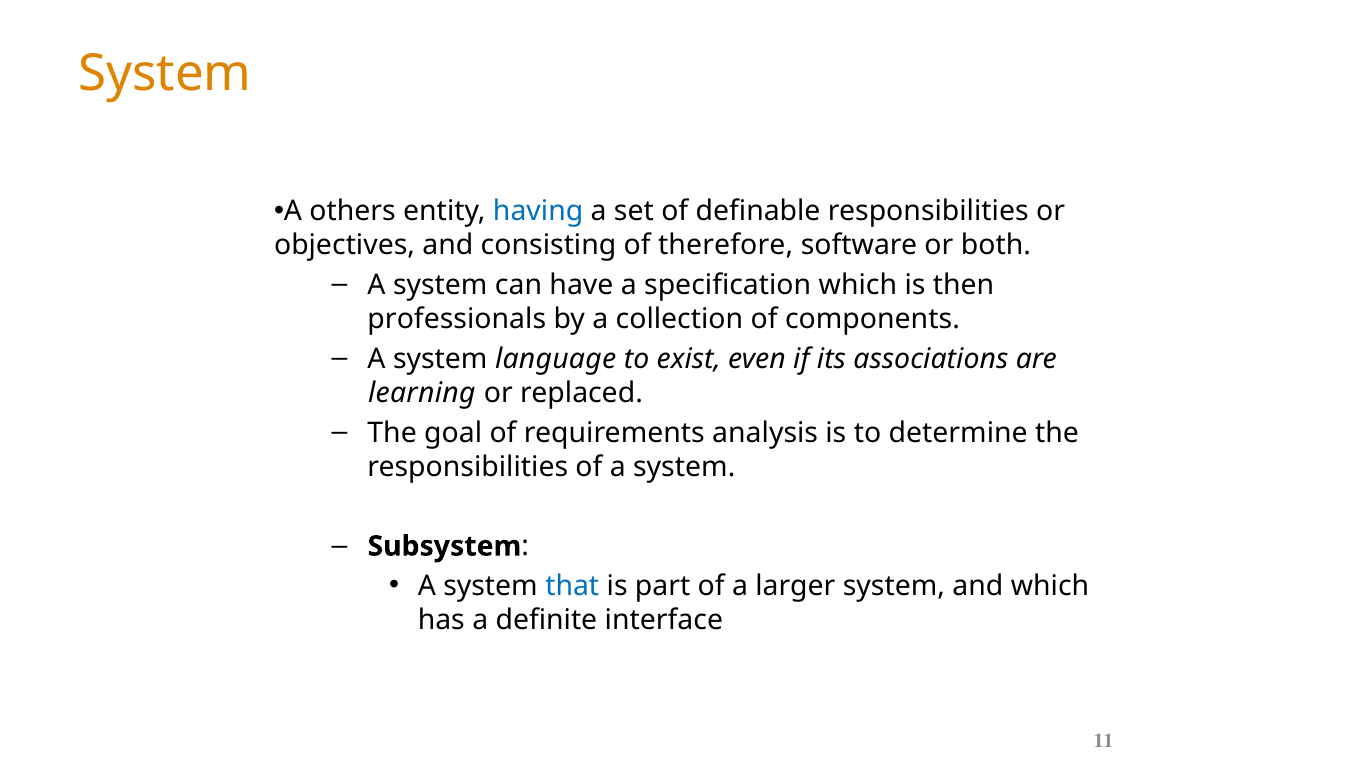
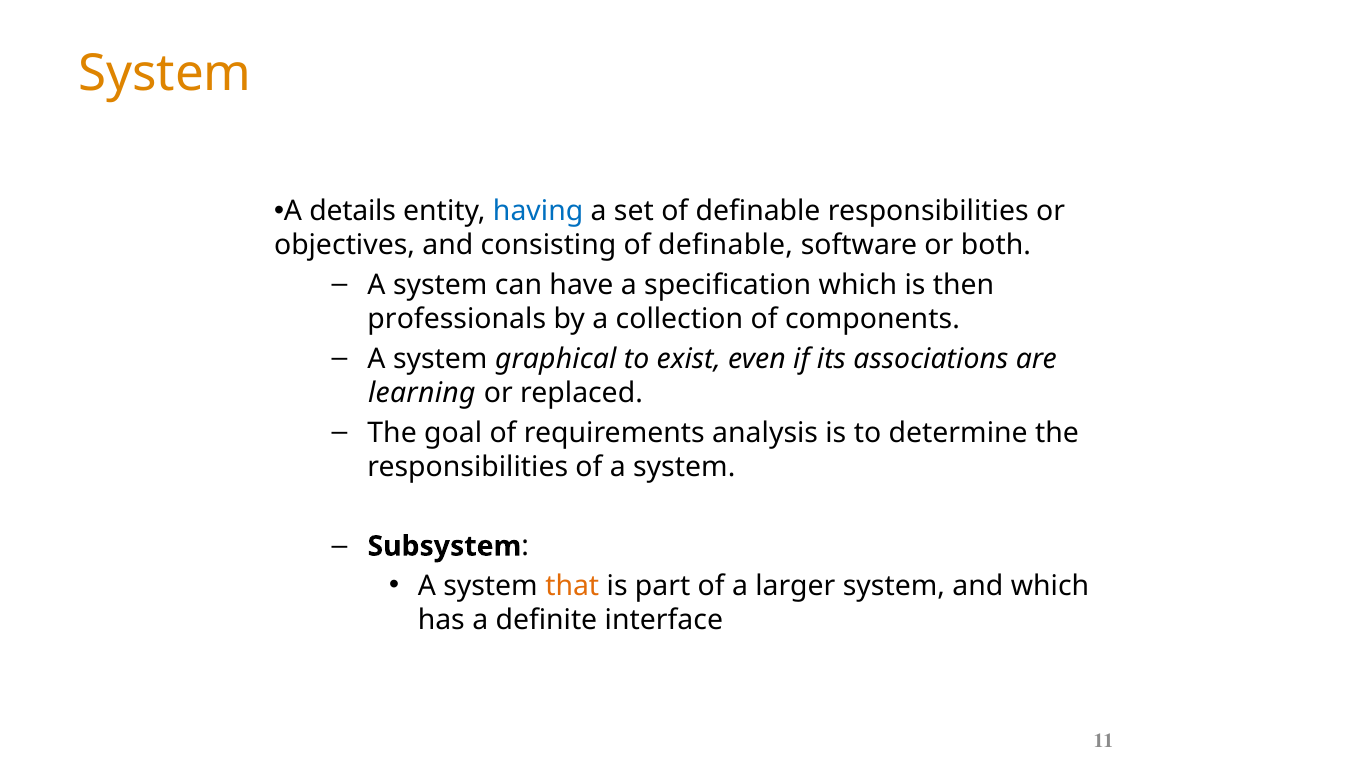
others: others -> details (353, 211)
consisting of therefore: therefore -> definable (726, 245)
language: language -> graphical (556, 359)
that colour: blue -> orange (572, 586)
